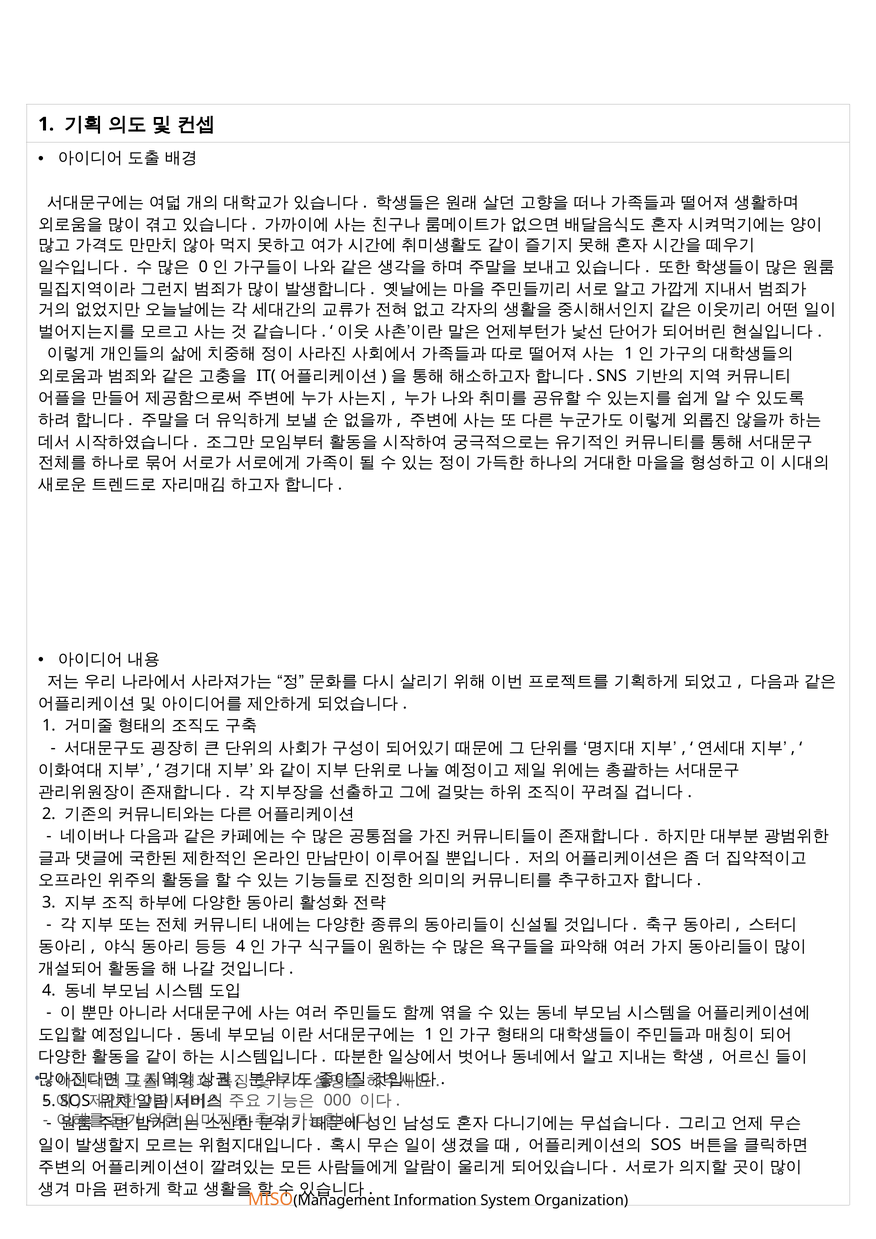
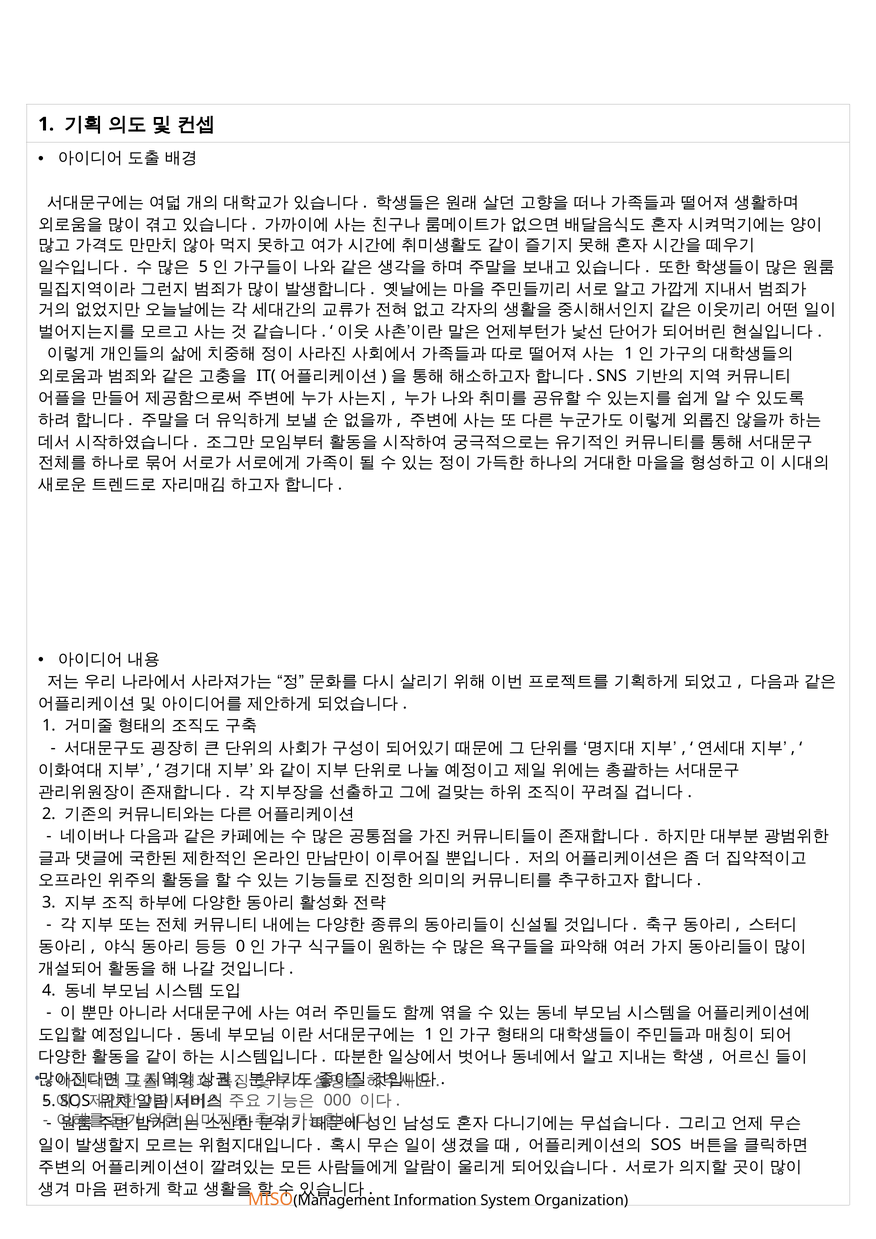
0: 0 -> 5 (203, 267)
4: 4 -> 0 (241, 946)
